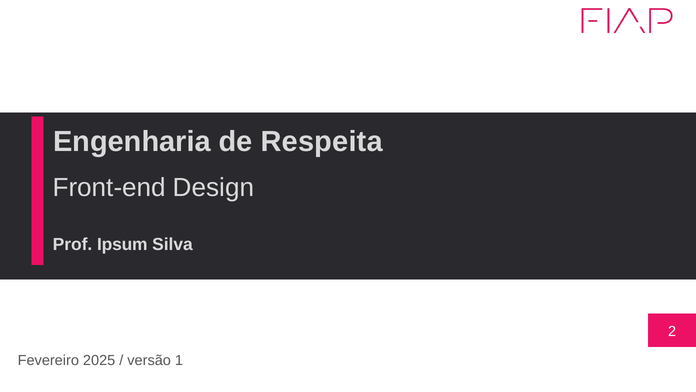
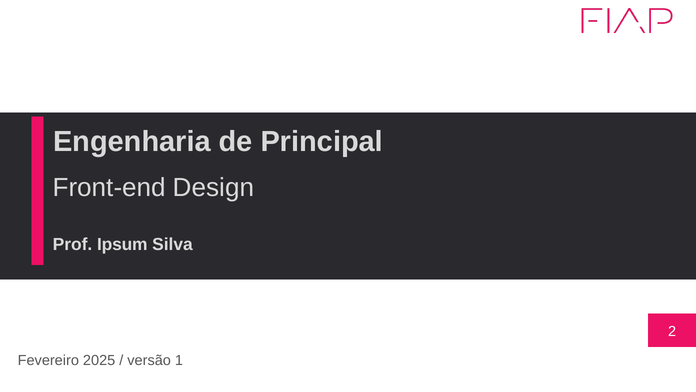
Respeita: Respeita -> Principal (322, 142)
